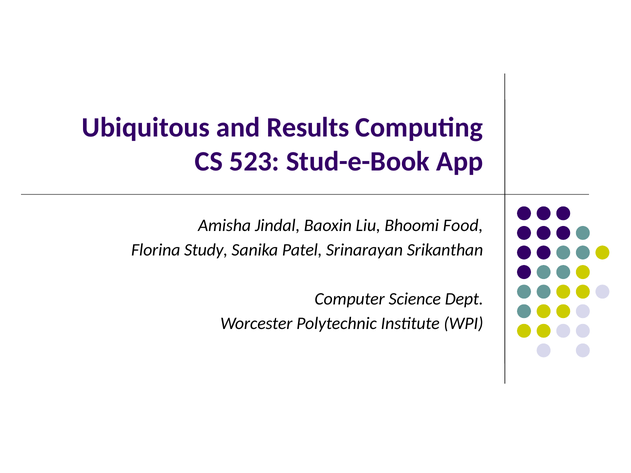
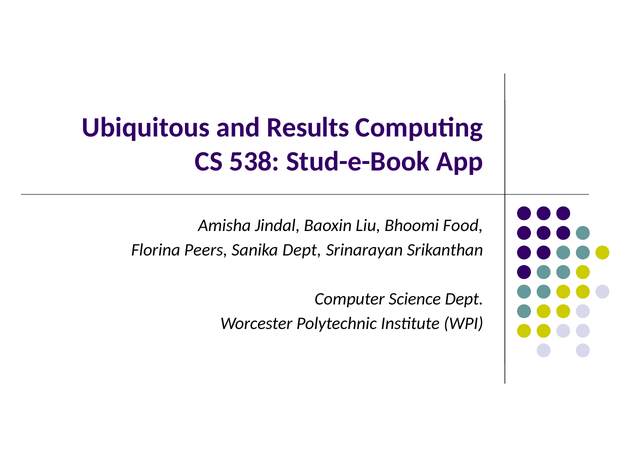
523: 523 -> 538 (254, 161)
Study: Study -> Peers (206, 250)
Sanika Patel: Patel -> Dept (302, 250)
